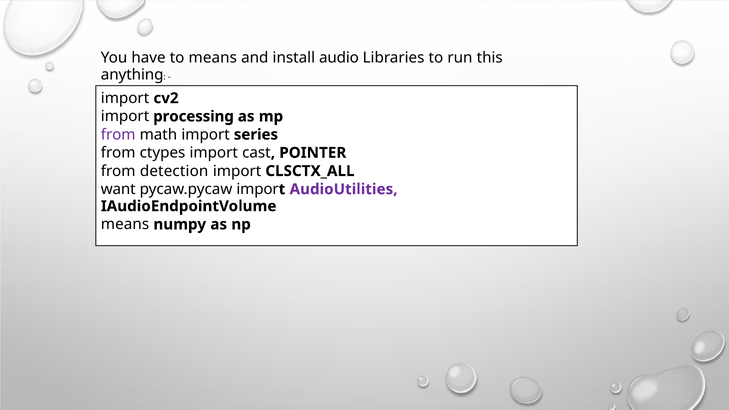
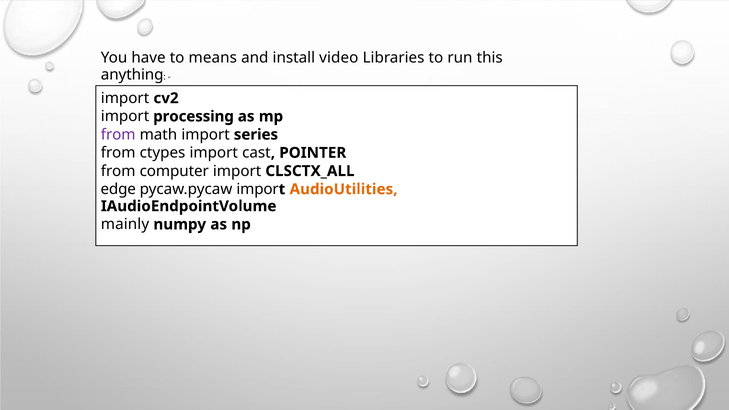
audio: audio -> video (339, 58)
detection: detection -> computer (174, 171)
want: want -> edge (118, 189)
AudioUtilities colour: purple -> orange (344, 189)
means: means -> mainly (125, 224)
